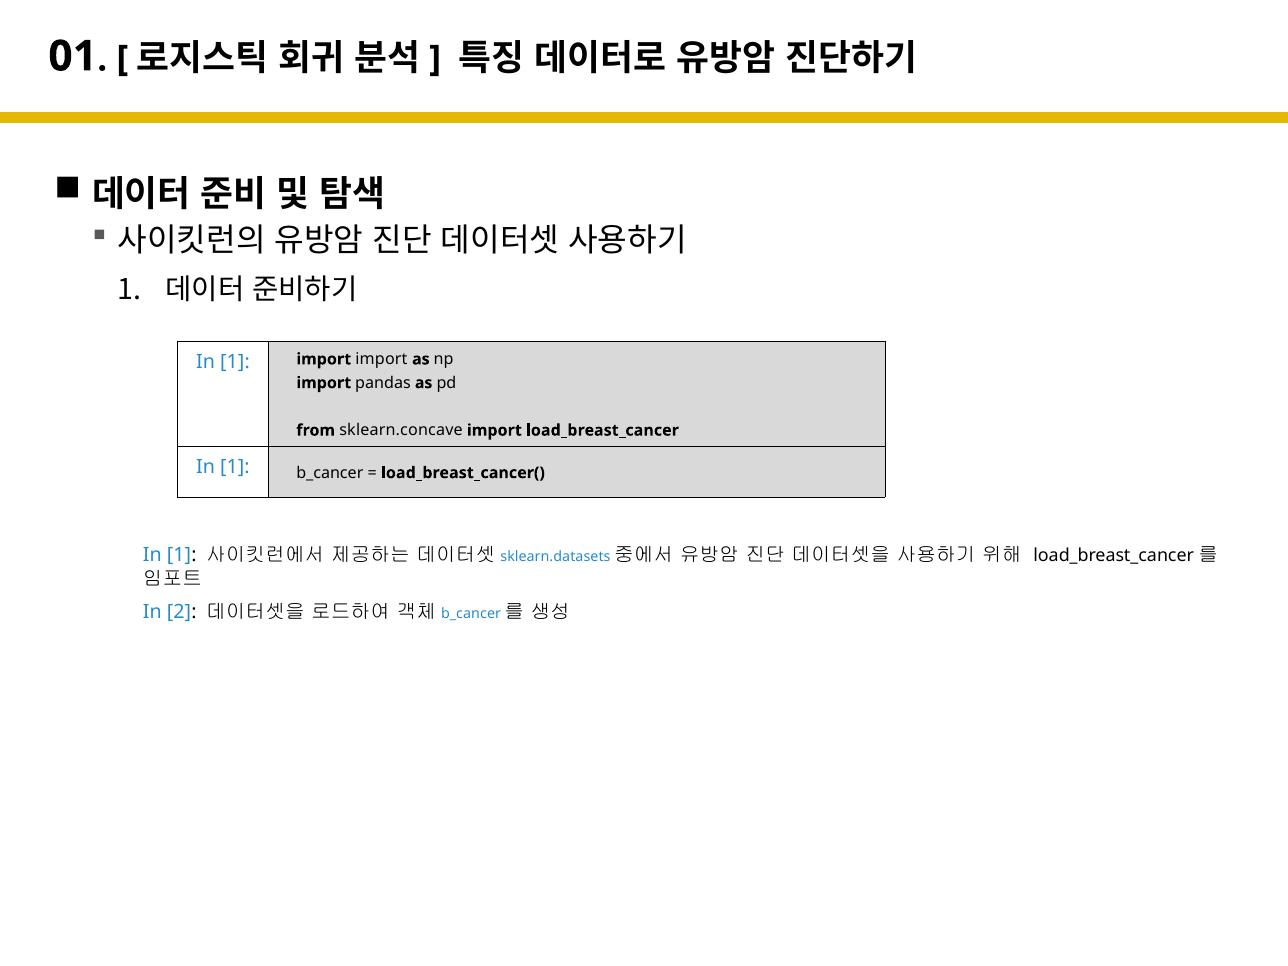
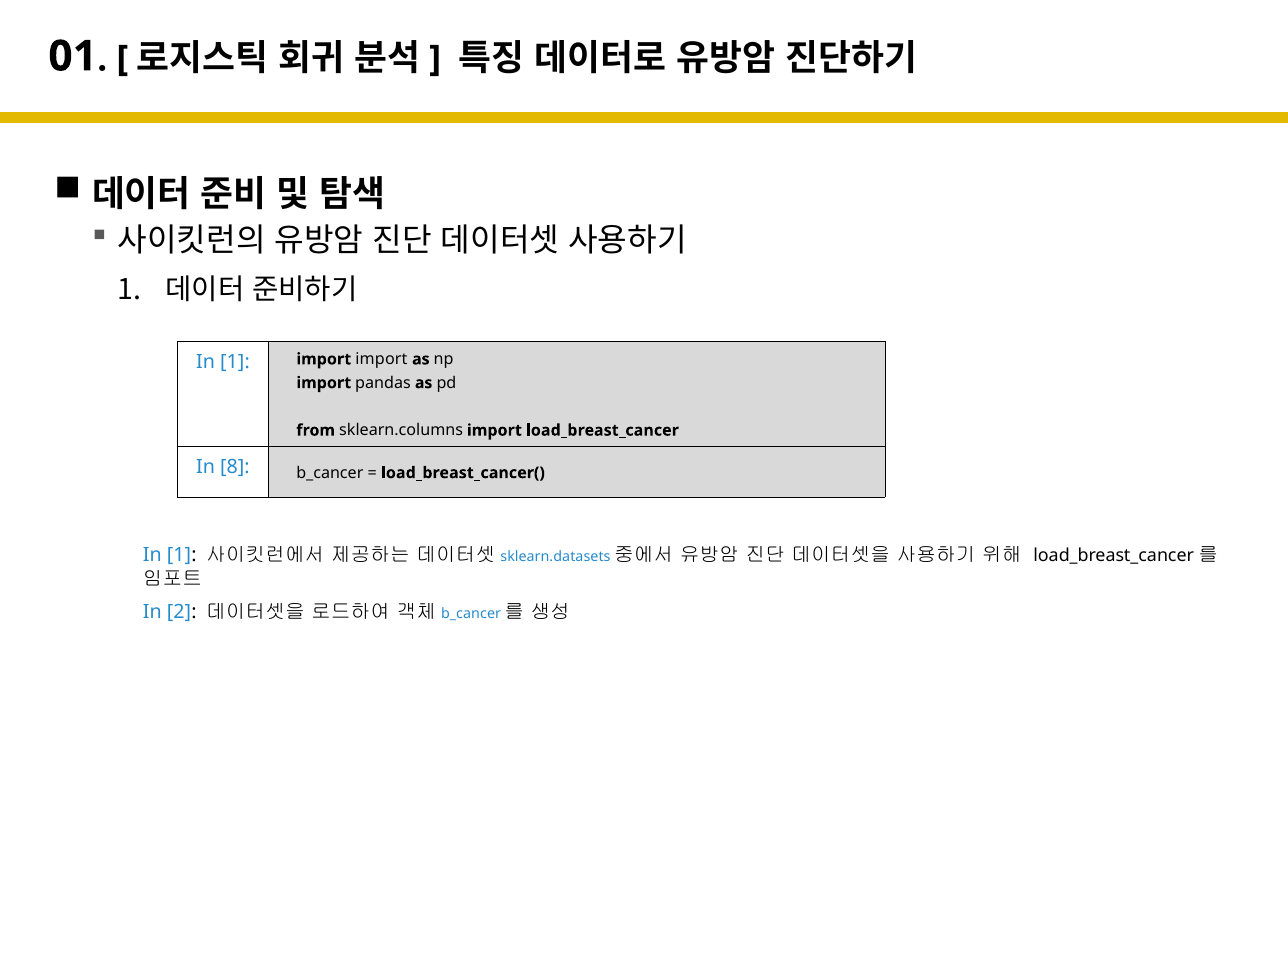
sklearn.concave: sklearn.concave -> sklearn.columns (401, 430)
1: 1 -> 8 (235, 467)
